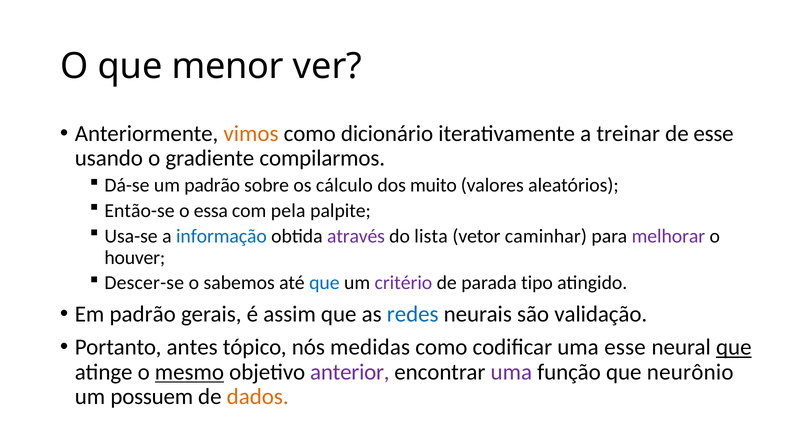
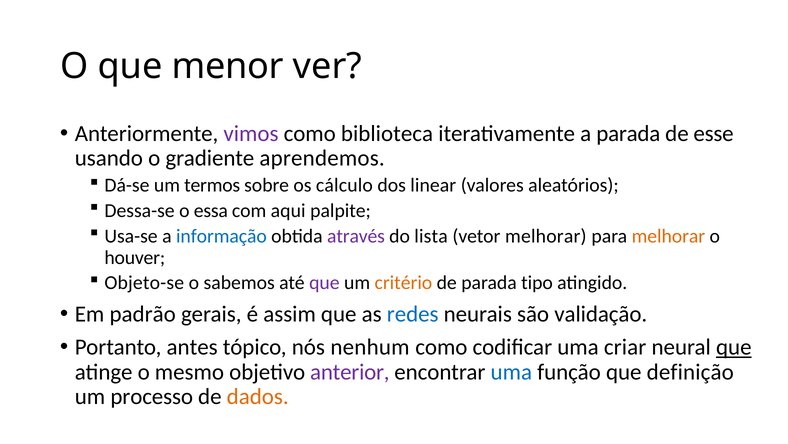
vimos colour: orange -> purple (251, 133)
dicionário: dicionário -> biblioteca (387, 133)
a treinar: treinar -> parada (628, 133)
compilarmos: compilarmos -> aprendemos (322, 158)
um padrão: padrão -> termos (212, 185)
muito: muito -> linear (433, 185)
Então-se: Então-se -> Dessa-se (140, 210)
pela: pela -> aqui (288, 210)
vetor caminhar: caminhar -> melhorar (546, 236)
melhorar colour: purple -> orange (668, 236)
Descer-se: Descer-se -> Objeto-se (144, 282)
que colour: blue -> purple (324, 282)
critério colour: purple -> orange (403, 282)
medidas: medidas -> nenhum (370, 347)
uma esse: esse -> criar (625, 347)
mesmo underline: present -> none (189, 371)
uma colour: purple -> blue (511, 371)
neurônio: neurônio -> definição (690, 371)
possuem: possuem -> processo (152, 396)
